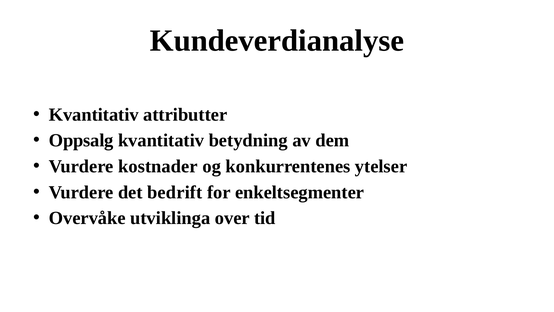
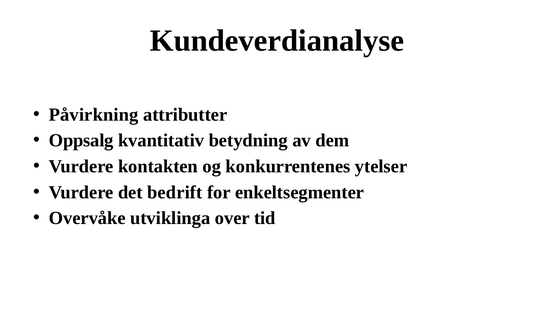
Kvantitativ: Kvantitativ -> Påvirkning (94, 115)
kostnader: kostnader -> kontakten (158, 166)
